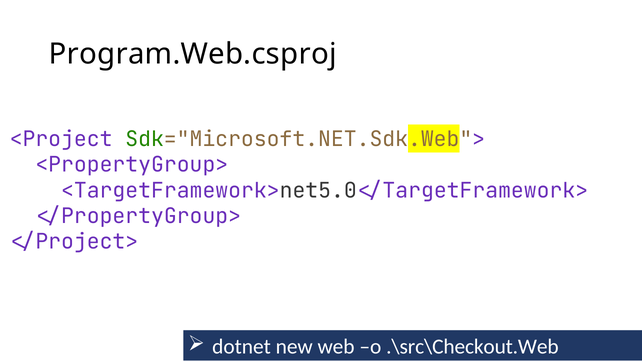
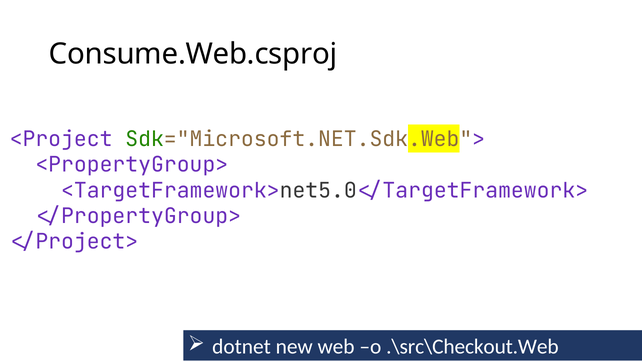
Program.Web.csproj: Program.Web.csproj -> Consume.Web.csproj (193, 54)
